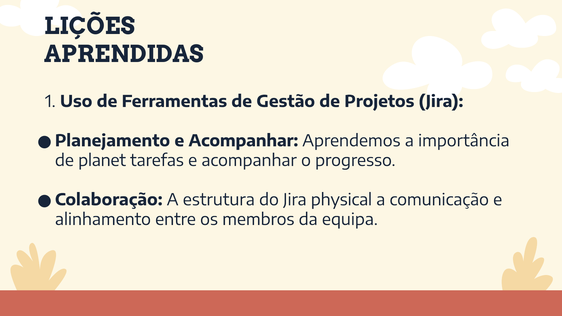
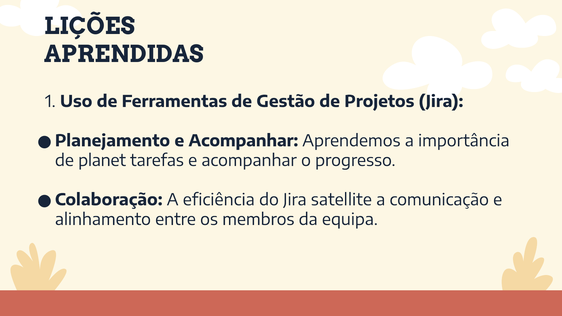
estrutura: estrutura -> eficiência (219, 200)
physical: physical -> satellite (341, 200)
